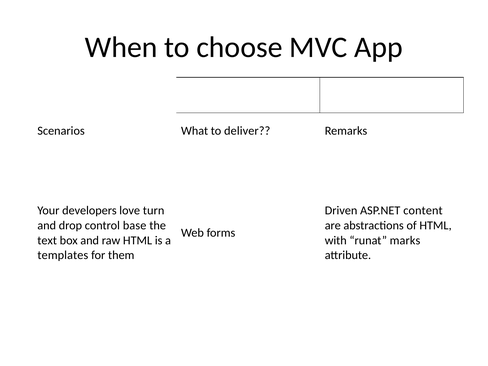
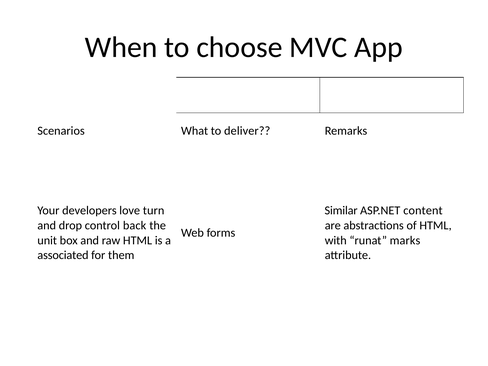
Driven: Driven -> Similar (341, 211)
base: base -> back (135, 225)
text: text -> unit (47, 240)
templates: templates -> associated (63, 255)
